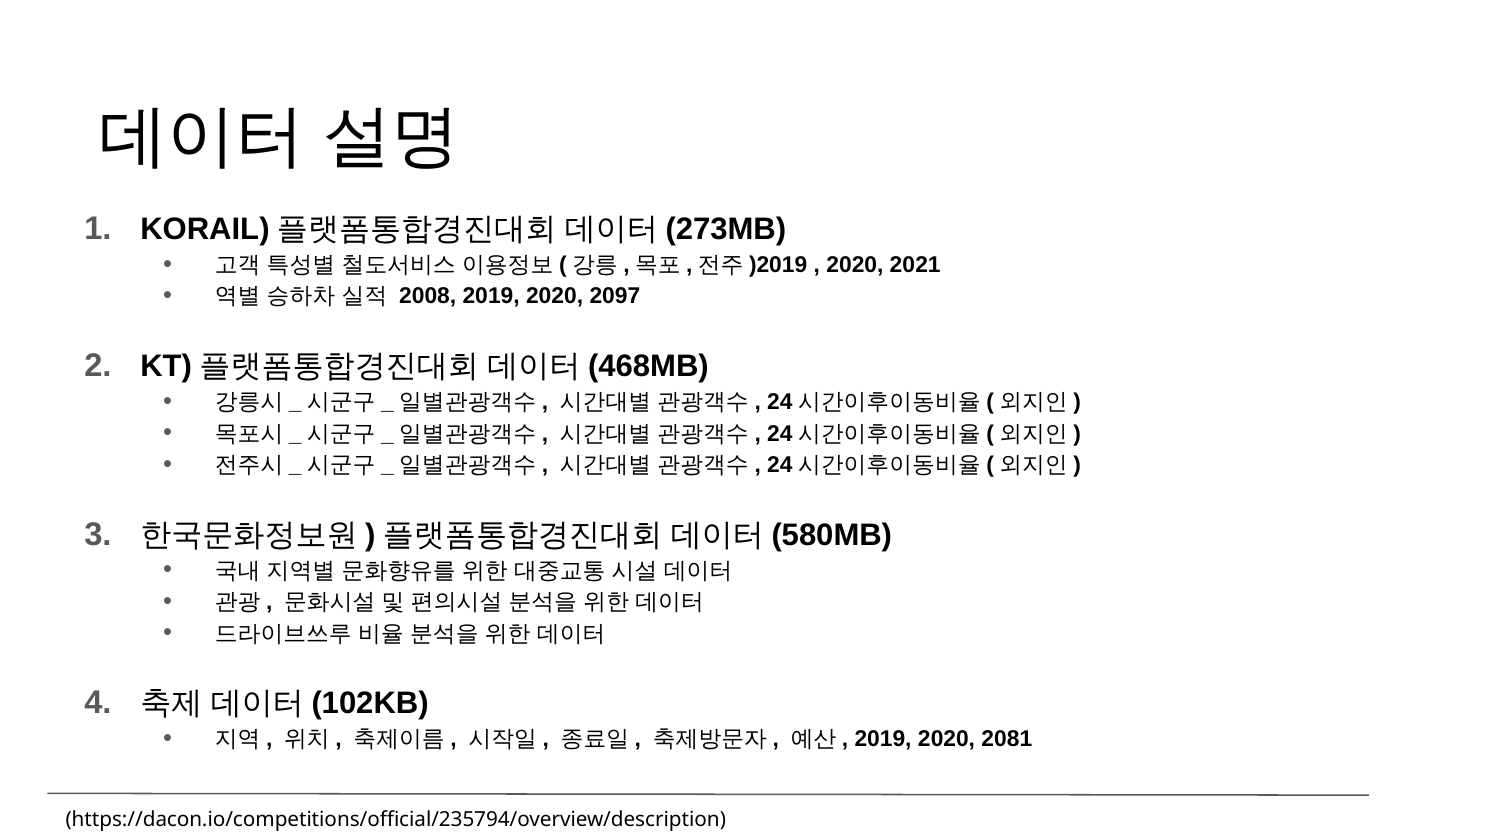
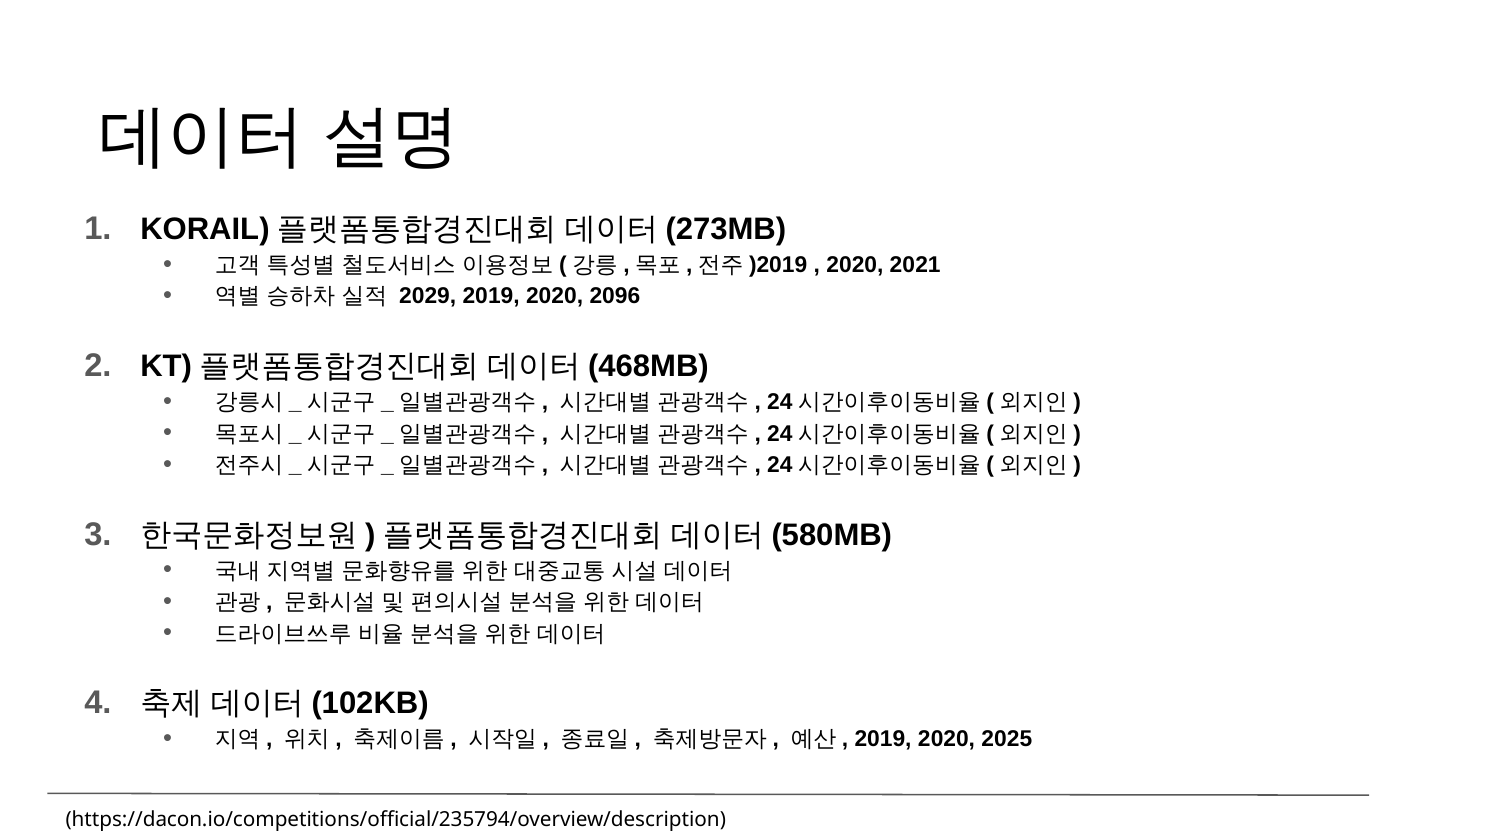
2008: 2008 -> 2029 (428, 296)
2097: 2097 -> 2096 (615, 296)
2081: 2081 -> 2025 (1007, 739)
